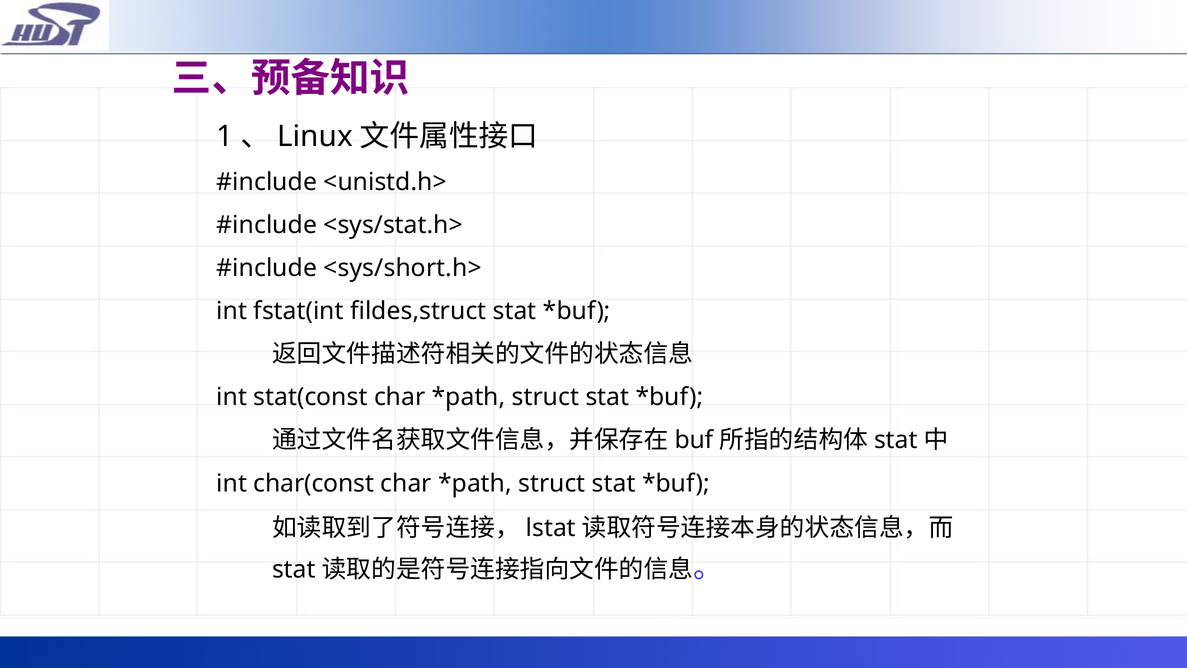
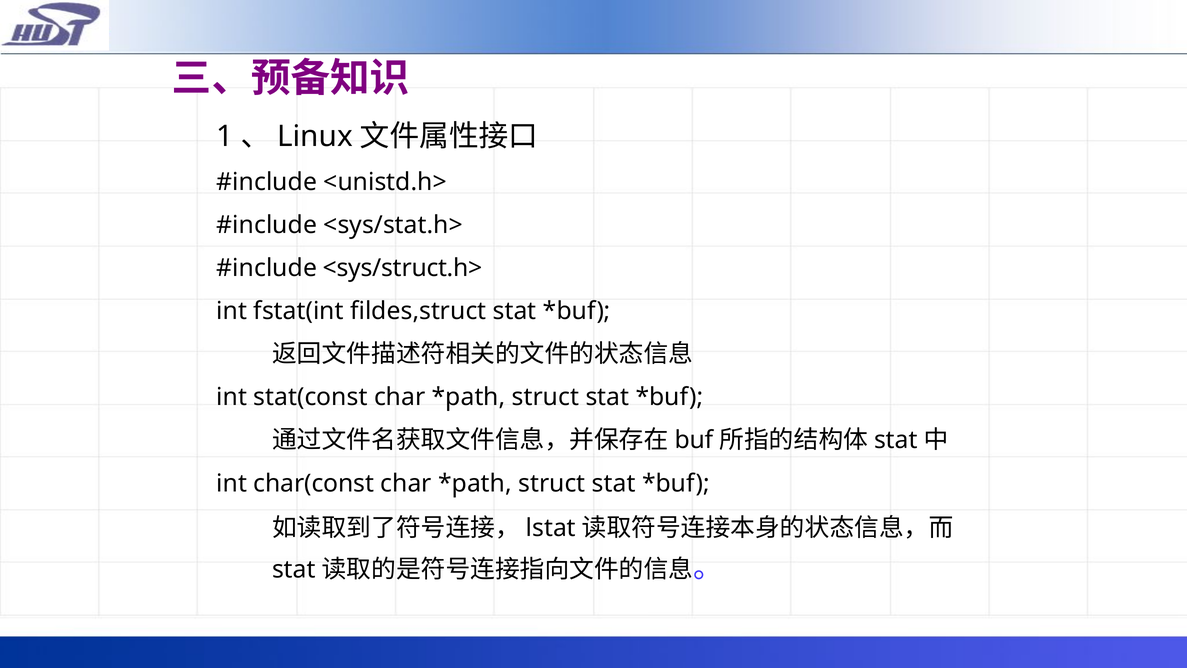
<sys/short.h>: <sys/short.h> -> <sys/struct.h> (403, 268)
